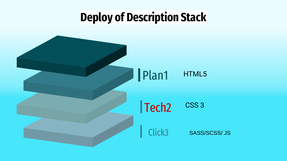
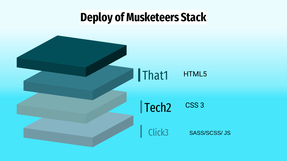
Description: Description -> Musketeers (153, 17)
Plan1: Plan1 -> That1 (155, 76)
Tech2 colour: red -> black (158, 108)
